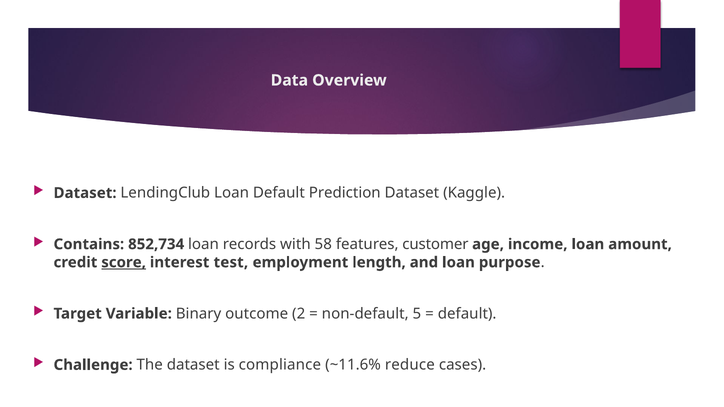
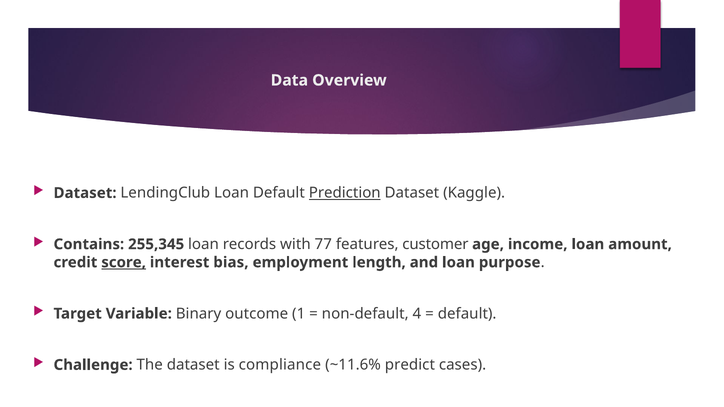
Prediction underline: none -> present (345, 193)
852,734: 852,734 -> 255,345 (156, 244)
58: 58 -> 77 (323, 244)
test: test -> bias (231, 262)
2: 2 -> 1 (299, 314)
5: 5 -> 4 (417, 314)
reduce: reduce -> predict (410, 365)
